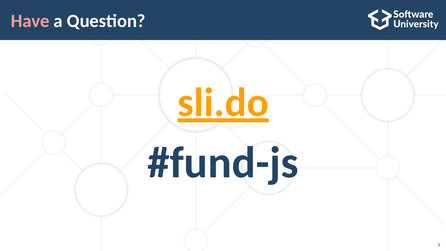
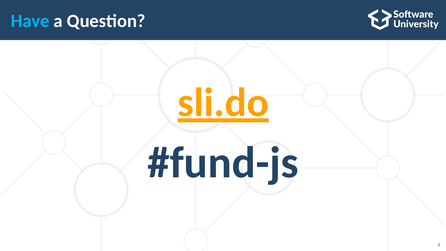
Have colour: pink -> light blue (30, 21)
